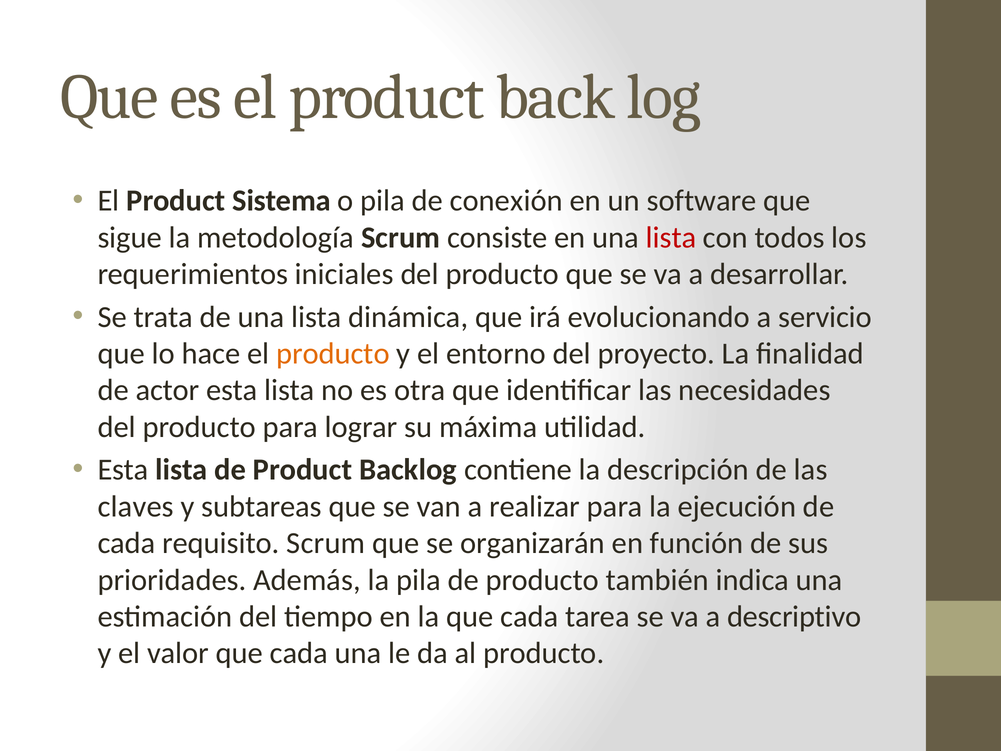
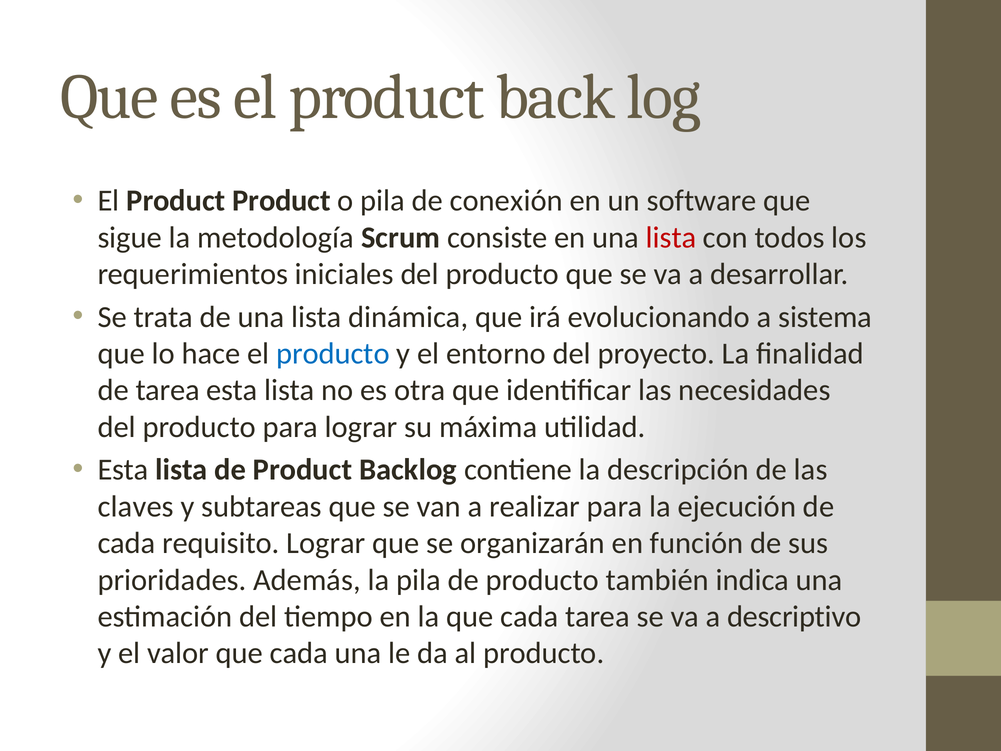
Product Sistema: Sistema -> Product (281, 201)
servicio: servicio -> sistema (825, 317)
producto colour: orange -> blue (333, 354)
de actor: actor -> tarea (168, 390)
requisito Scrum: Scrum -> Lograr (326, 543)
